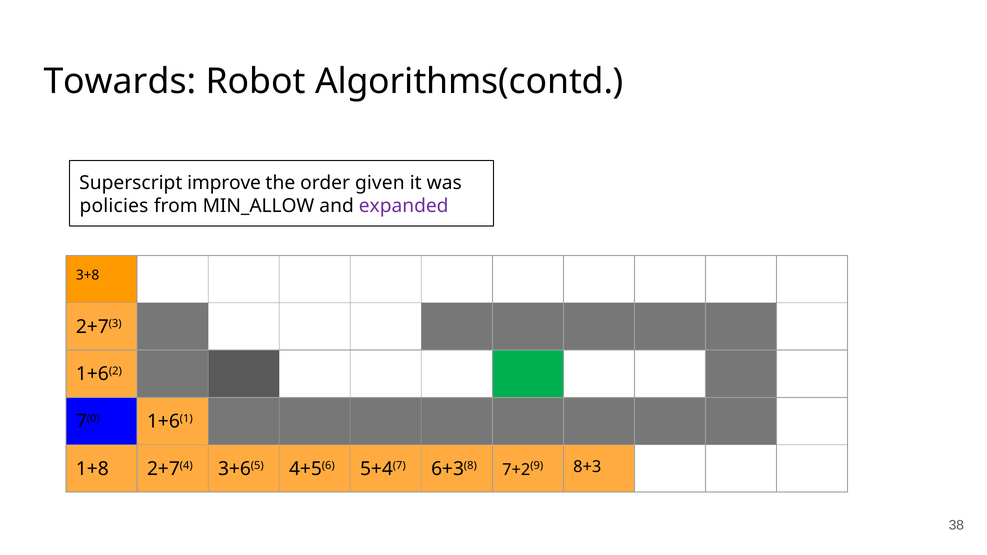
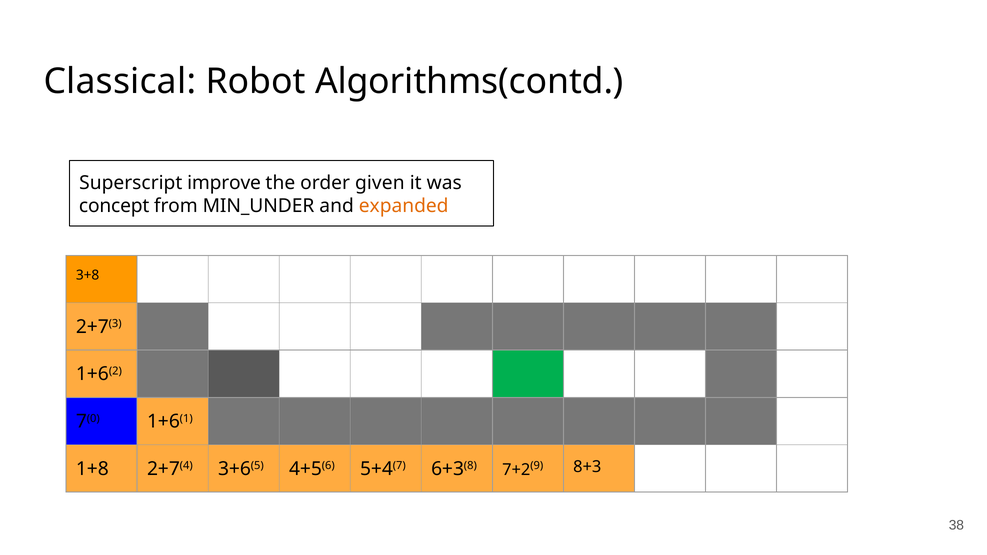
Towards: Towards -> Classical (120, 82)
policies: policies -> concept (114, 206)
MIN_ALLOW: MIN_ALLOW -> MIN_UNDER (258, 206)
expanded colour: purple -> orange (404, 206)
